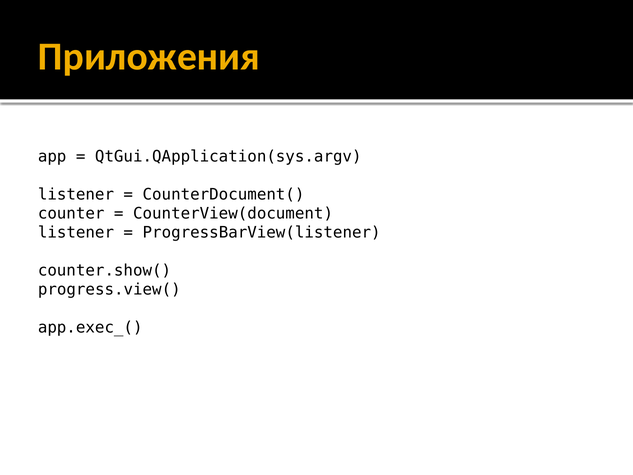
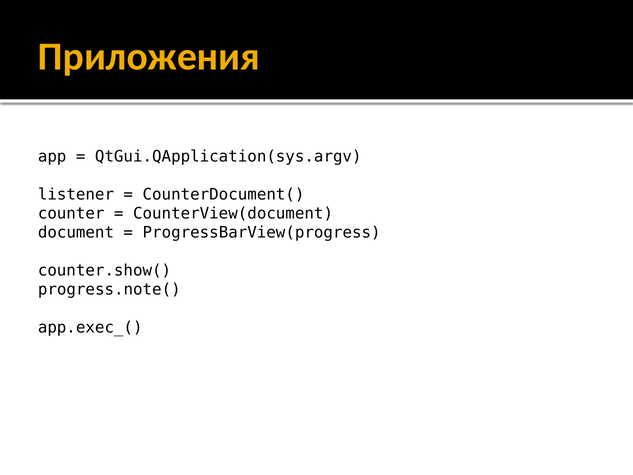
listener: listener -> document (76, 232)
ProgressBarView(listener: ProgressBarView(listener -> ProgressBarView(progress (262, 232)
progress.view(: progress.view( -> progress.note( (109, 289)
